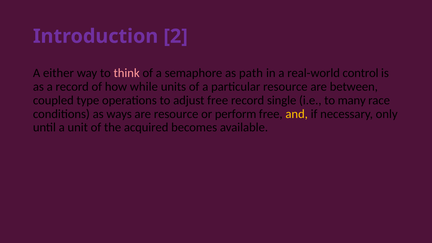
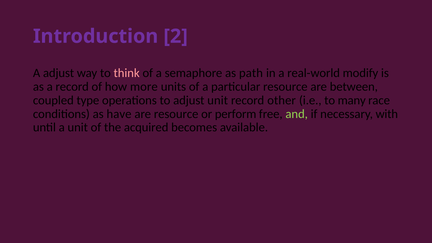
A either: either -> adjust (59, 73)
control: control -> modify (361, 73)
while: while -> more (144, 87)
adjust free: free -> unit (218, 100)
single: single -> other (282, 100)
ways: ways -> have (119, 114)
and colour: yellow -> light green (297, 114)
only: only -> with (387, 114)
